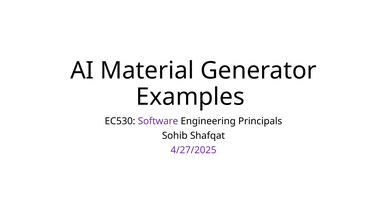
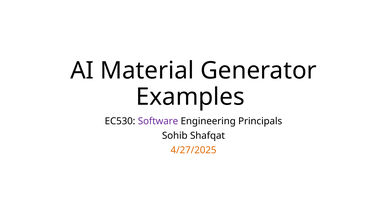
4/27/2025 colour: purple -> orange (193, 150)
